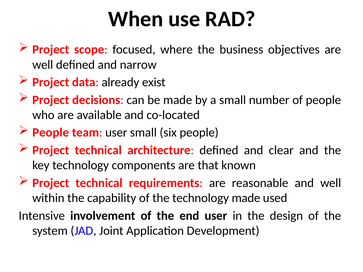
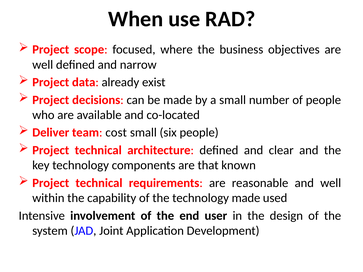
People: People -> Deliver (51, 133)
team user: user -> cost (116, 133)
